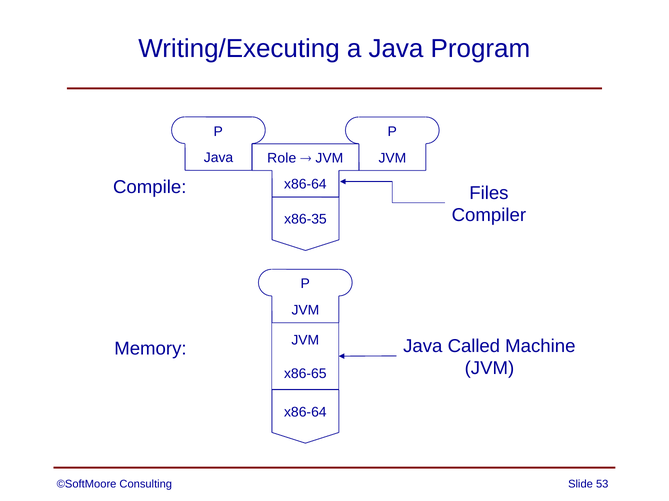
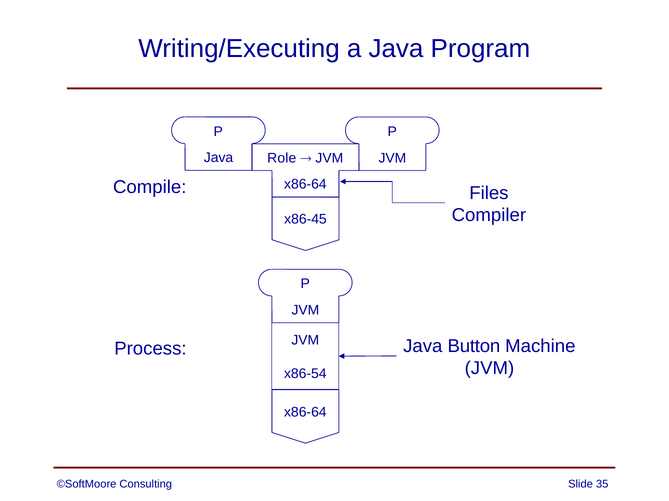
x86-35: x86-35 -> x86-45 (305, 220)
Called: Called -> Button (474, 347)
Memory: Memory -> Process (150, 349)
x86-65: x86-65 -> x86-54 (305, 374)
53: 53 -> 35 (602, 485)
